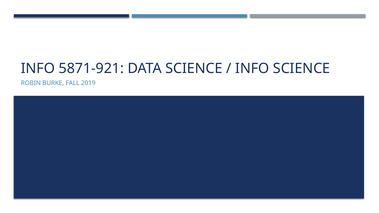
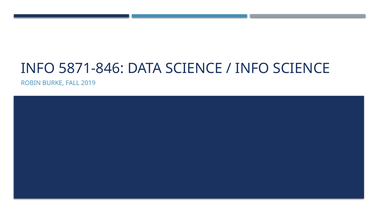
5871-921: 5871-921 -> 5871-846 (91, 69)
